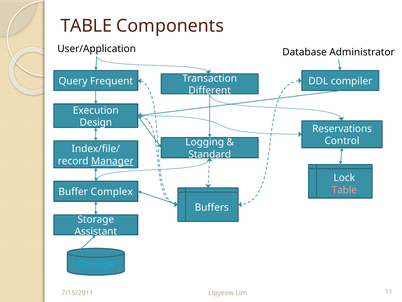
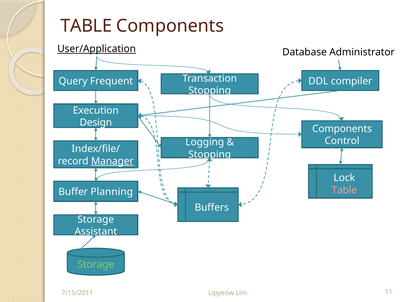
User/Application underline: none -> present (97, 49)
Different: Different -> Stopping (210, 90)
Reservations: Reservations -> Components (342, 129)
Standard: Standard -> Stopping (210, 154)
Complex: Complex -> Planning (112, 192)
Storage colour: light blue -> light green (96, 264)
